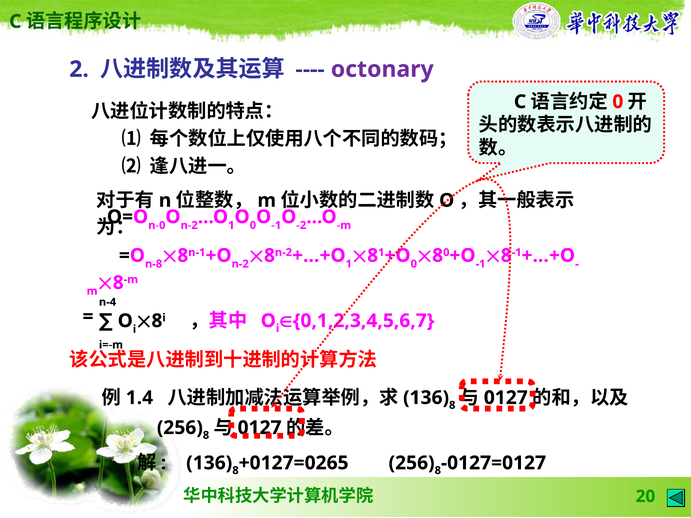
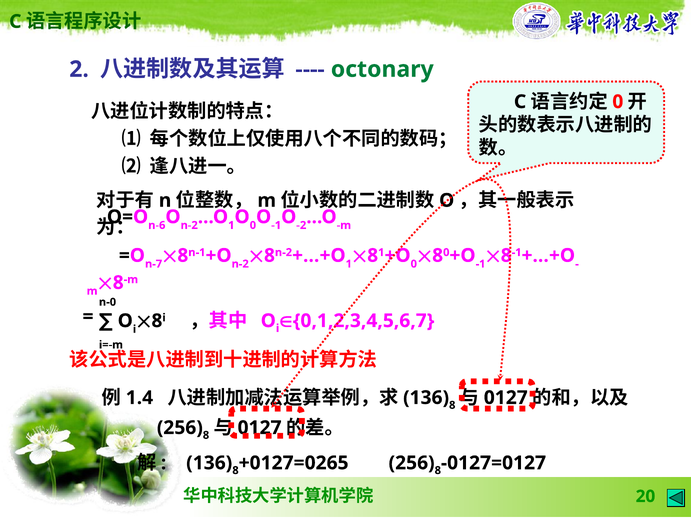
octonary colour: purple -> green (382, 69)
n-0: n-0 -> n-6 (157, 225)
n-8: n-8 -> n-7 (154, 264)
n-4: n-4 -> n-0 (107, 302)
